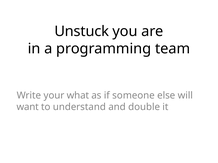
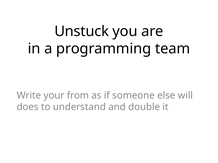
what: what -> from (78, 96)
want: want -> does (28, 107)
